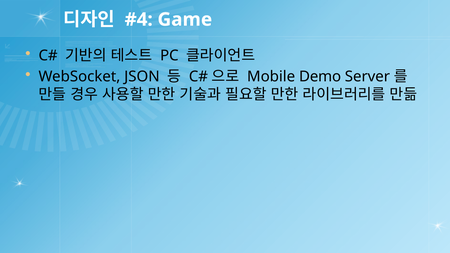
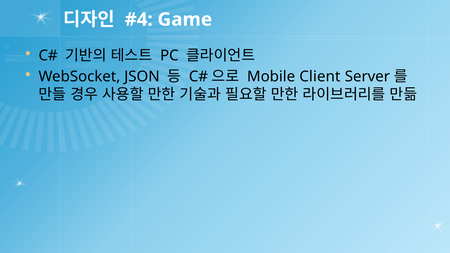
Demo: Demo -> Client (320, 77)
